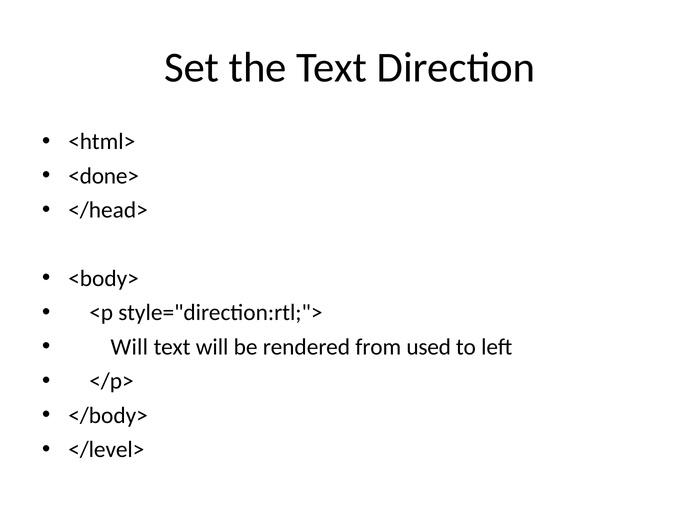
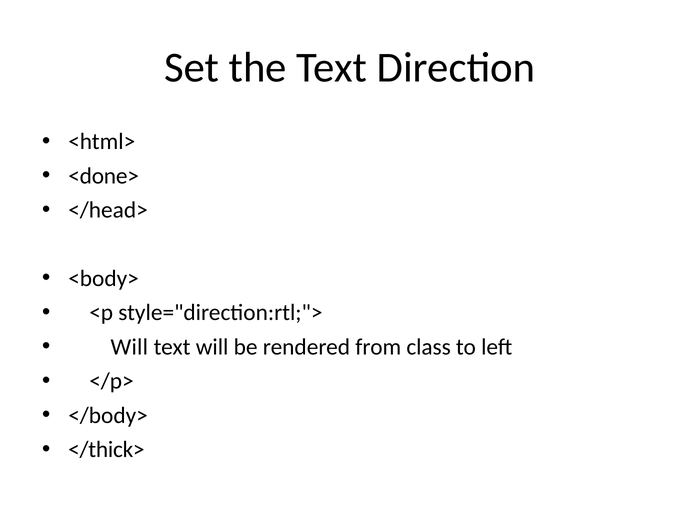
used: used -> class (429, 347)
</level>: </level> -> </thick> (106, 450)
